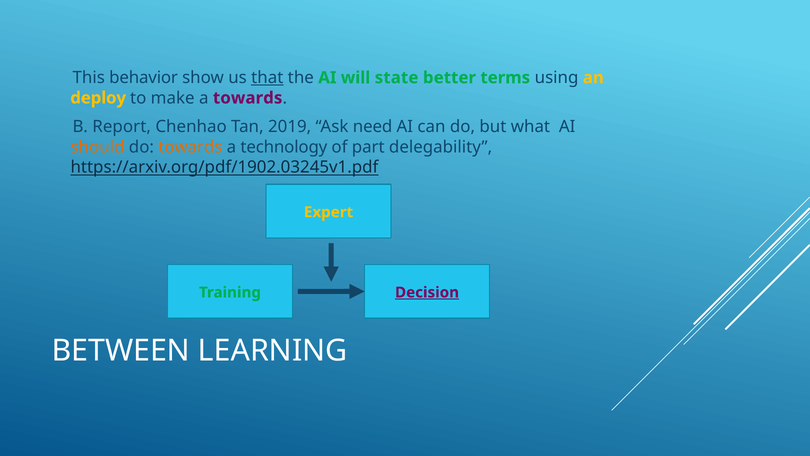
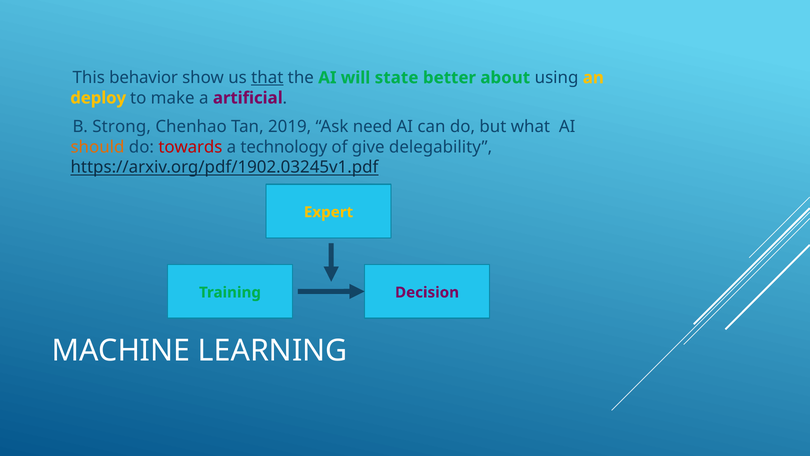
terms: terms -> about (505, 78)
a towards: towards -> artificial (248, 98)
Report: Report -> Strong (122, 127)
towards colour: orange -> red (190, 147)
part: part -> give (368, 147)
Decision underline: present -> none (427, 292)
BETWEEN: BETWEEN -> MACHINE (121, 350)
